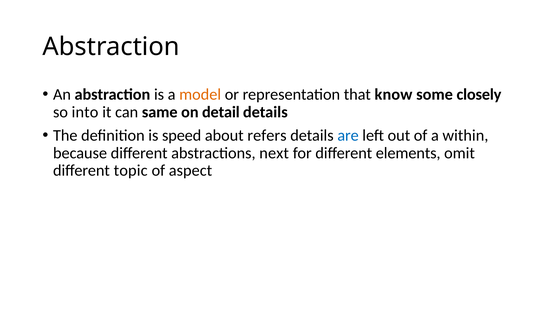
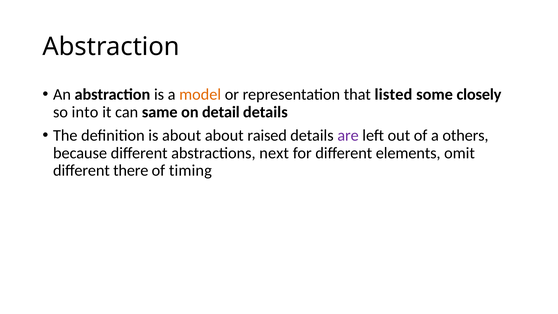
know: know -> listed (393, 94)
is speed: speed -> about (182, 135)
refers: refers -> raised (267, 135)
are colour: blue -> purple (348, 135)
within: within -> others (466, 135)
topic: topic -> there (131, 170)
aspect: aspect -> timing (190, 170)
